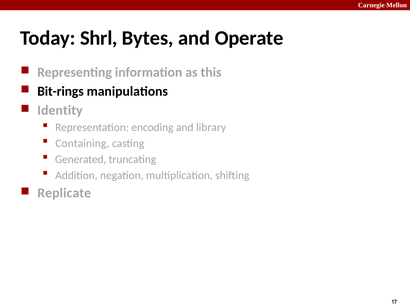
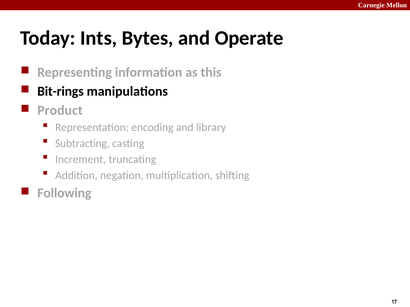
Shrl: Shrl -> Ints (99, 38)
Identity: Identity -> Product (60, 111)
Containing: Containing -> Subtracting (82, 144)
Generated: Generated -> Increment (81, 160)
Replicate: Replicate -> Following (64, 193)
